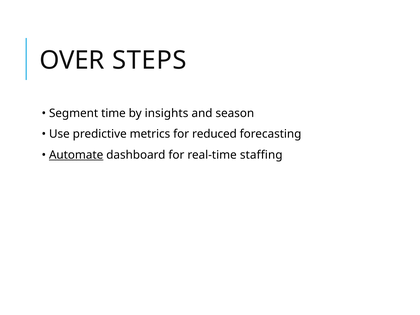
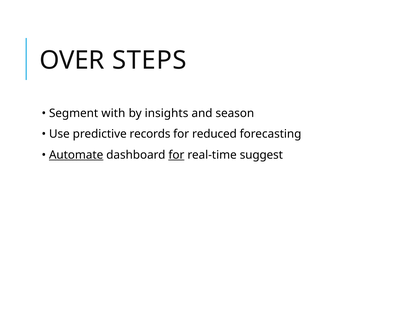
time: time -> with (113, 113)
metrics: metrics -> records (150, 134)
for underline: none -> present (176, 155)
staffing: staffing -> suggest (261, 155)
